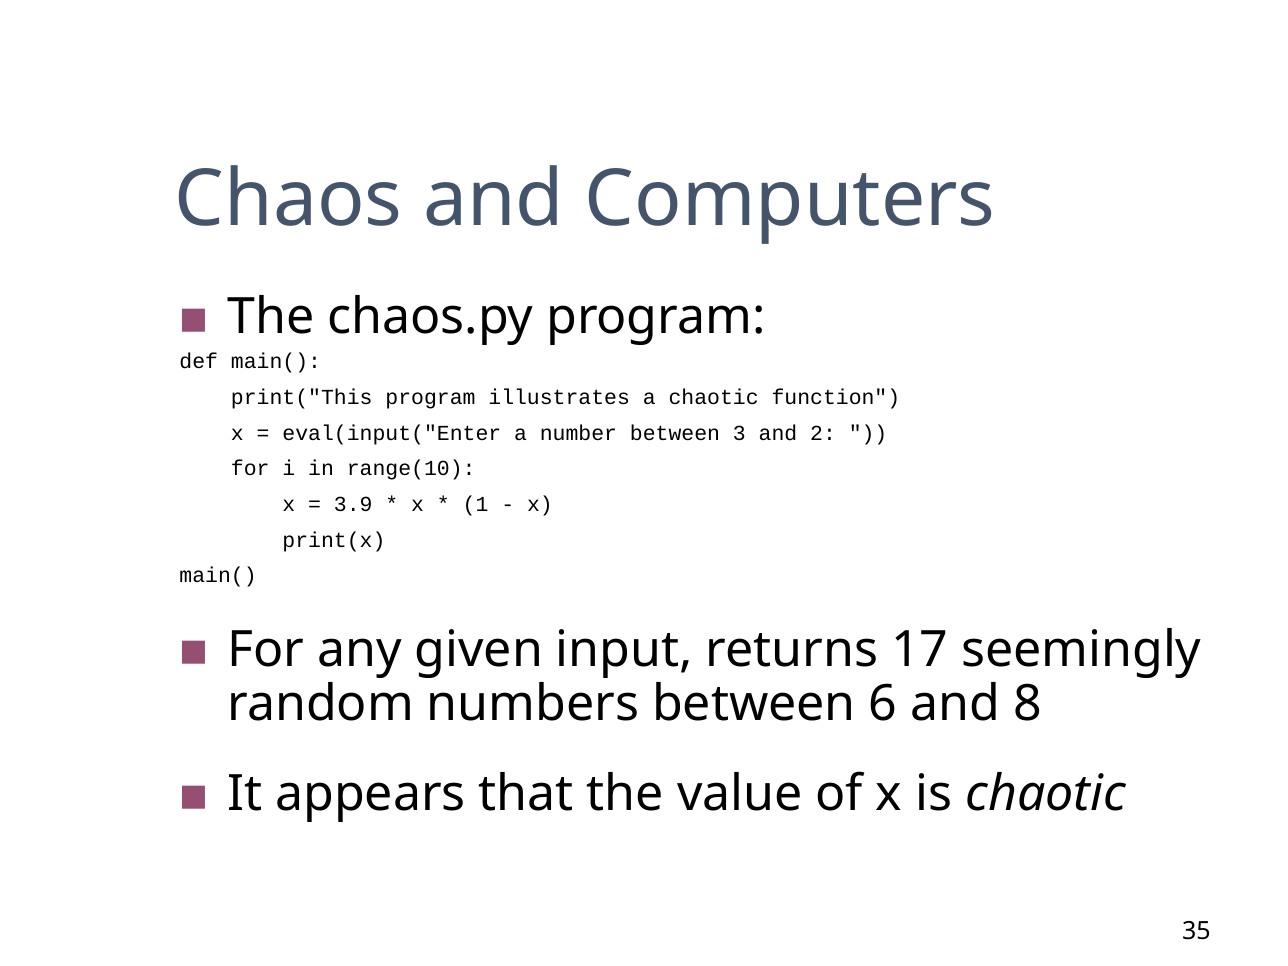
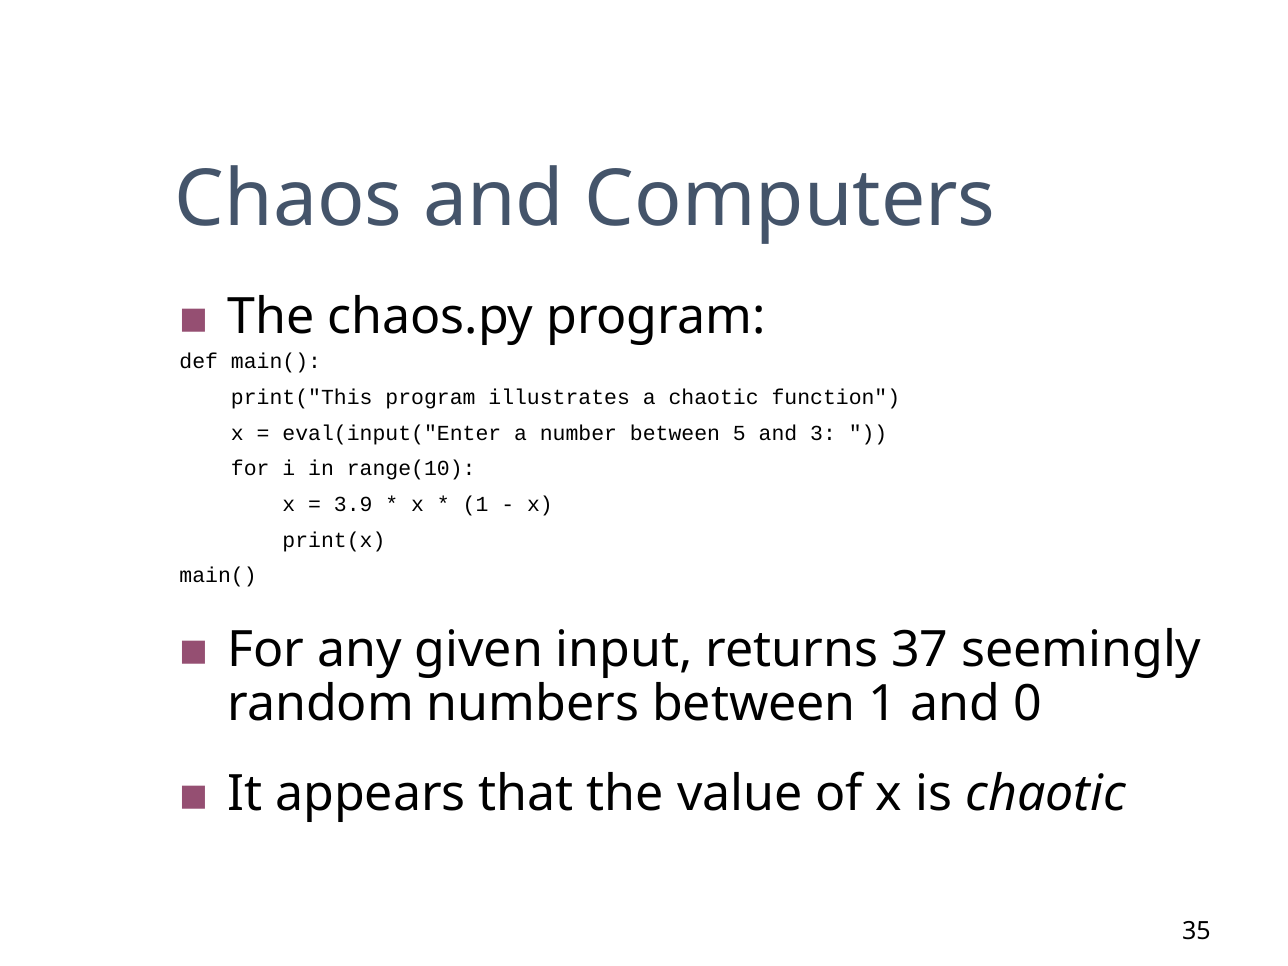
3: 3 -> 5 (739, 433)
2: 2 -> 3 (823, 433)
17: 17 -> 37 (920, 650)
between 6: 6 -> 1 (883, 704)
8: 8 -> 0 (1027, 704)
